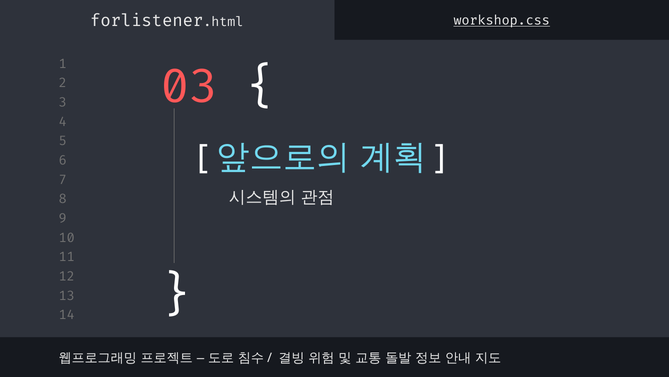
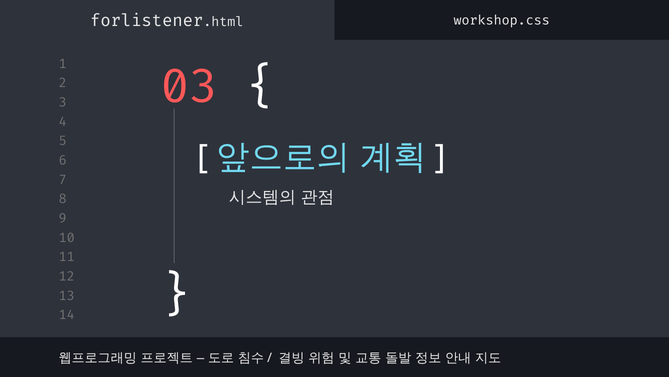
workshop.css underline: present -> none (502, 21)
